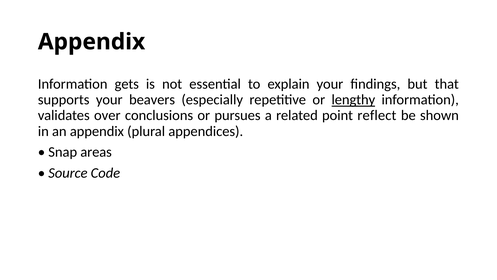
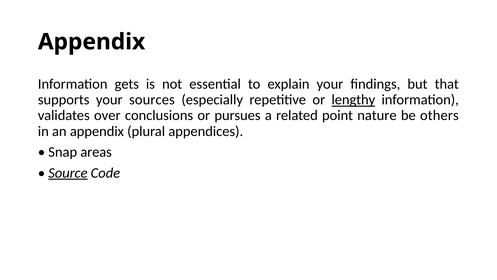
beavers: beavers -> sources (152, 100)
reflect: reflect -> nature (377, 115)
shown: shown -> others (439, 115)
Source underline: none -> present (68, 173)
